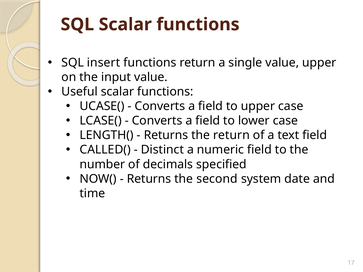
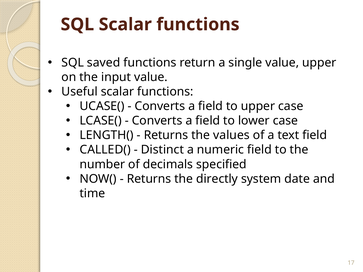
insert: insert -> saved (104, 63)
the return: return -> values (231, 135)
second: second -> directly (217, 179)
